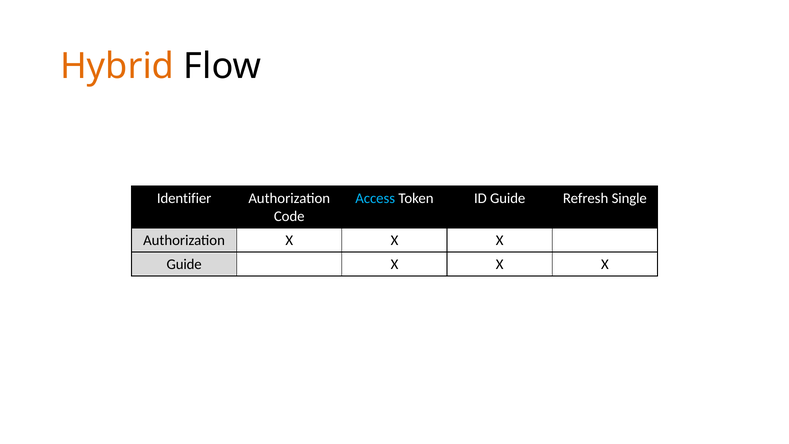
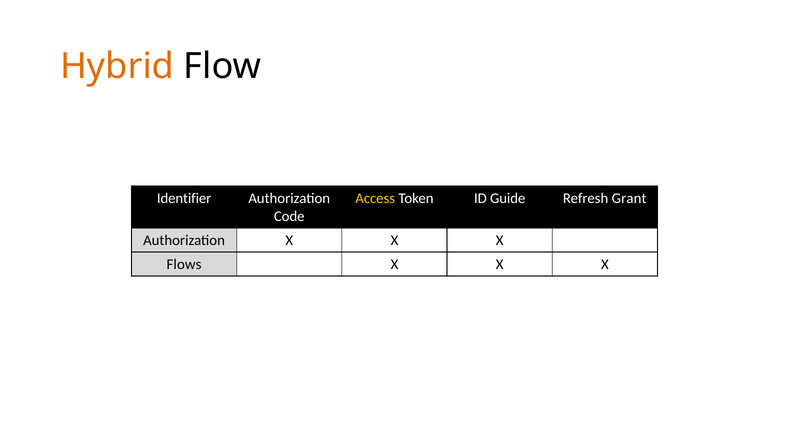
Access colour: light blue -> yellow (375, 198)
Single: Single -> Grant (629, 198)
Guide: Guide -> Flows (184, 264)
